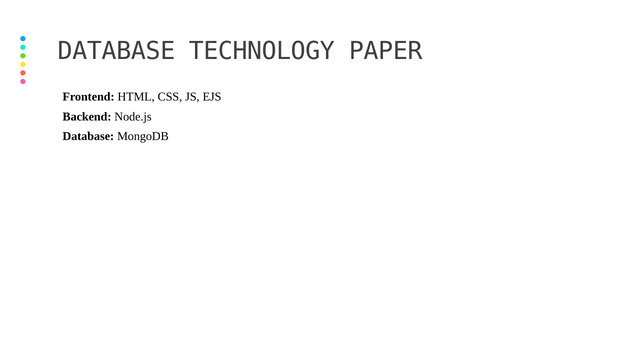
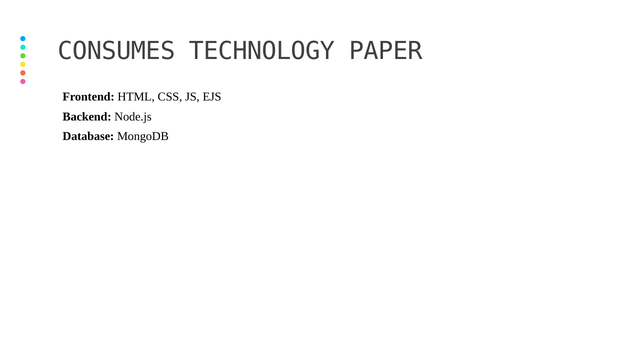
DATABASE: DATABASE -> CONSUMES (116, 51)
